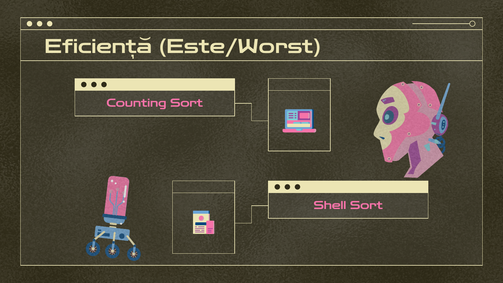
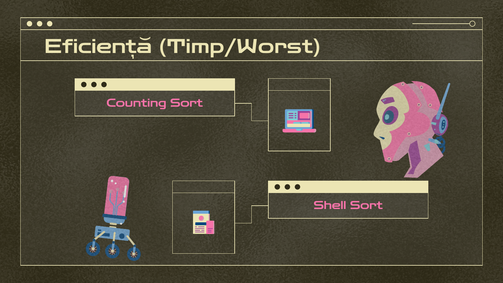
Este/Worst: Este/Worst -> Timp/Worst (240, 47)
